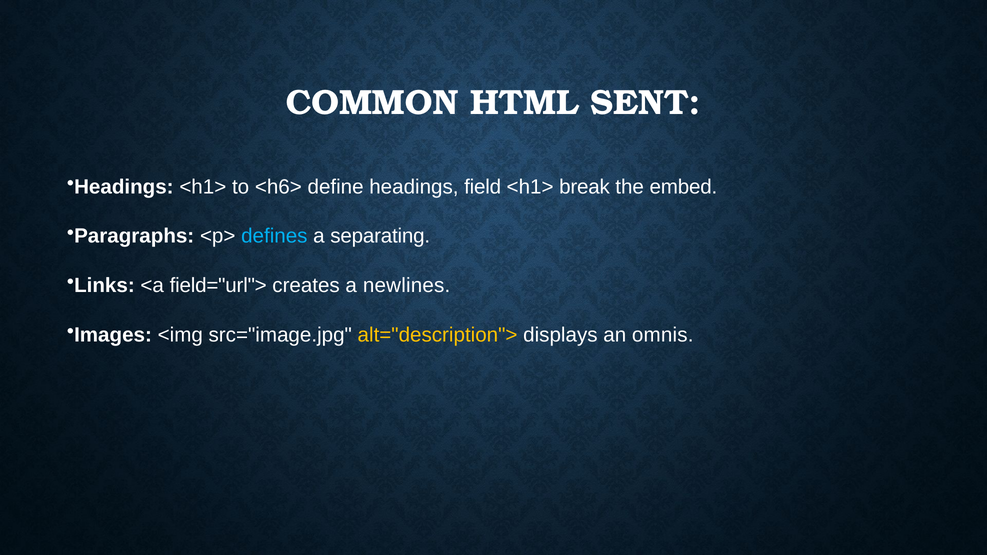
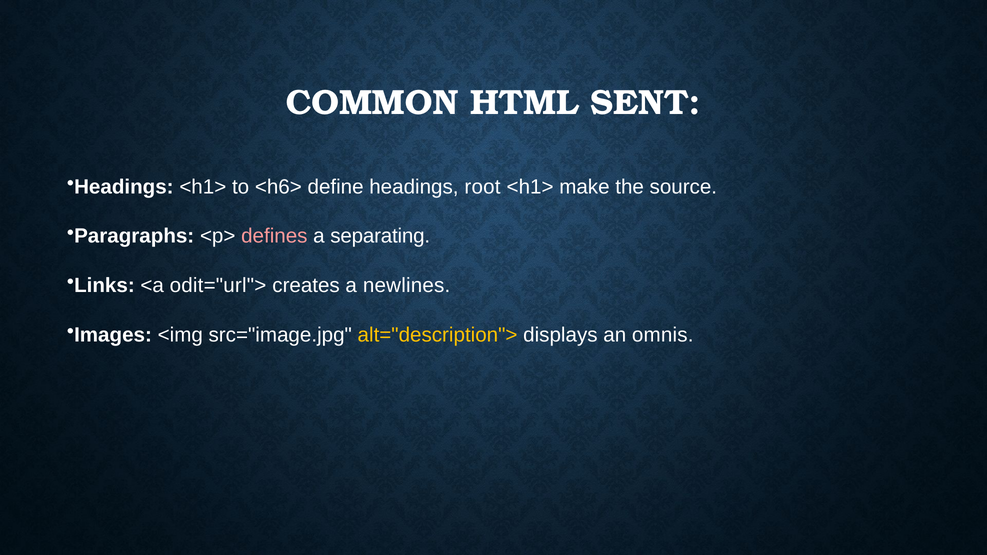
field: field -> root (482, 187)
break: break -> make (584, 187)
embed: embed -> source (683, 187)
defines colour: light blue -> pink (274, 236)
field="url">: field="url"> -> odit="url"> (218, 286)
